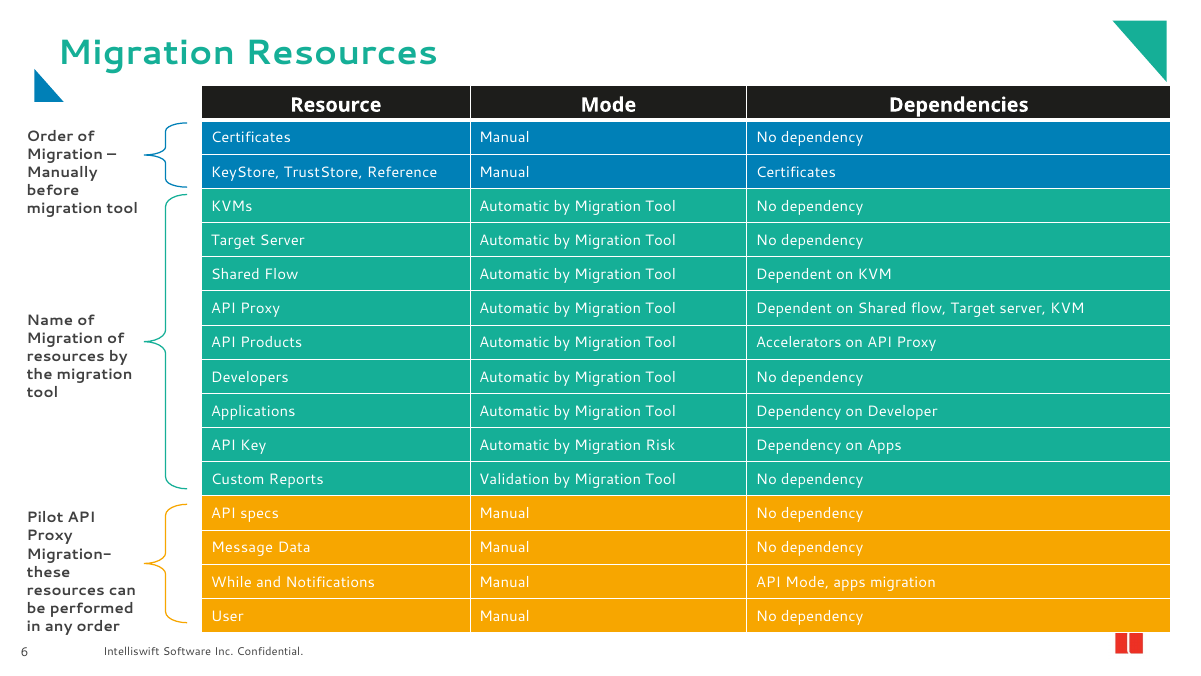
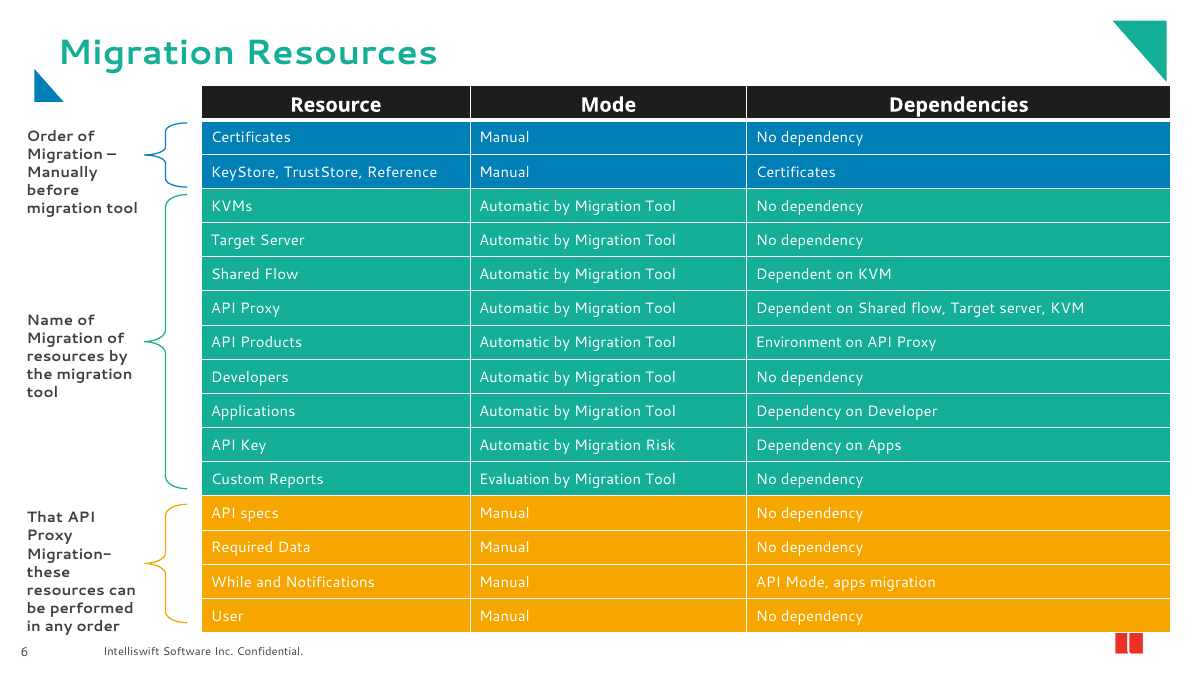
Accelerators: Accelerators -> Environment (799, 343)
Validation: Validation -> Evaluation (514, 479)
Pilot: Pilot -> That (45, 518)
Message: Message -> Required (242, 548)
